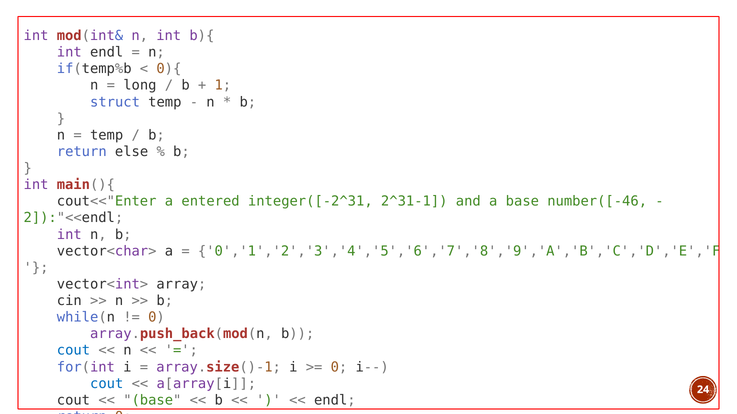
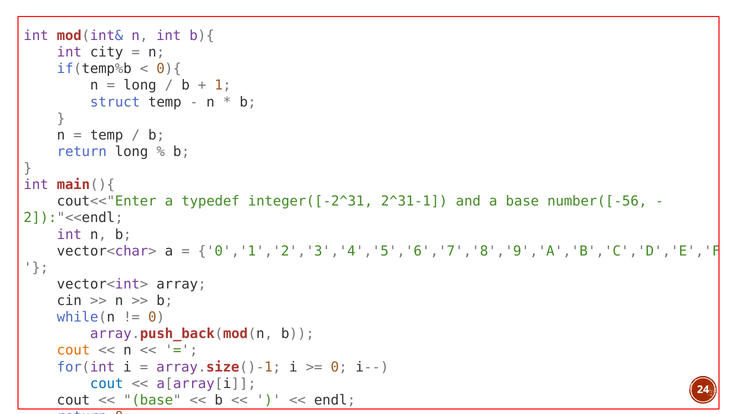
int endl: endl -> city (107, 52)
return else: else -> long (132, 152)
entered: entered -> typedef (211, 202)
number([-46: number([-46 -> number([-56 (597, 202)
cout colour: blue -> orange (73, 351)
